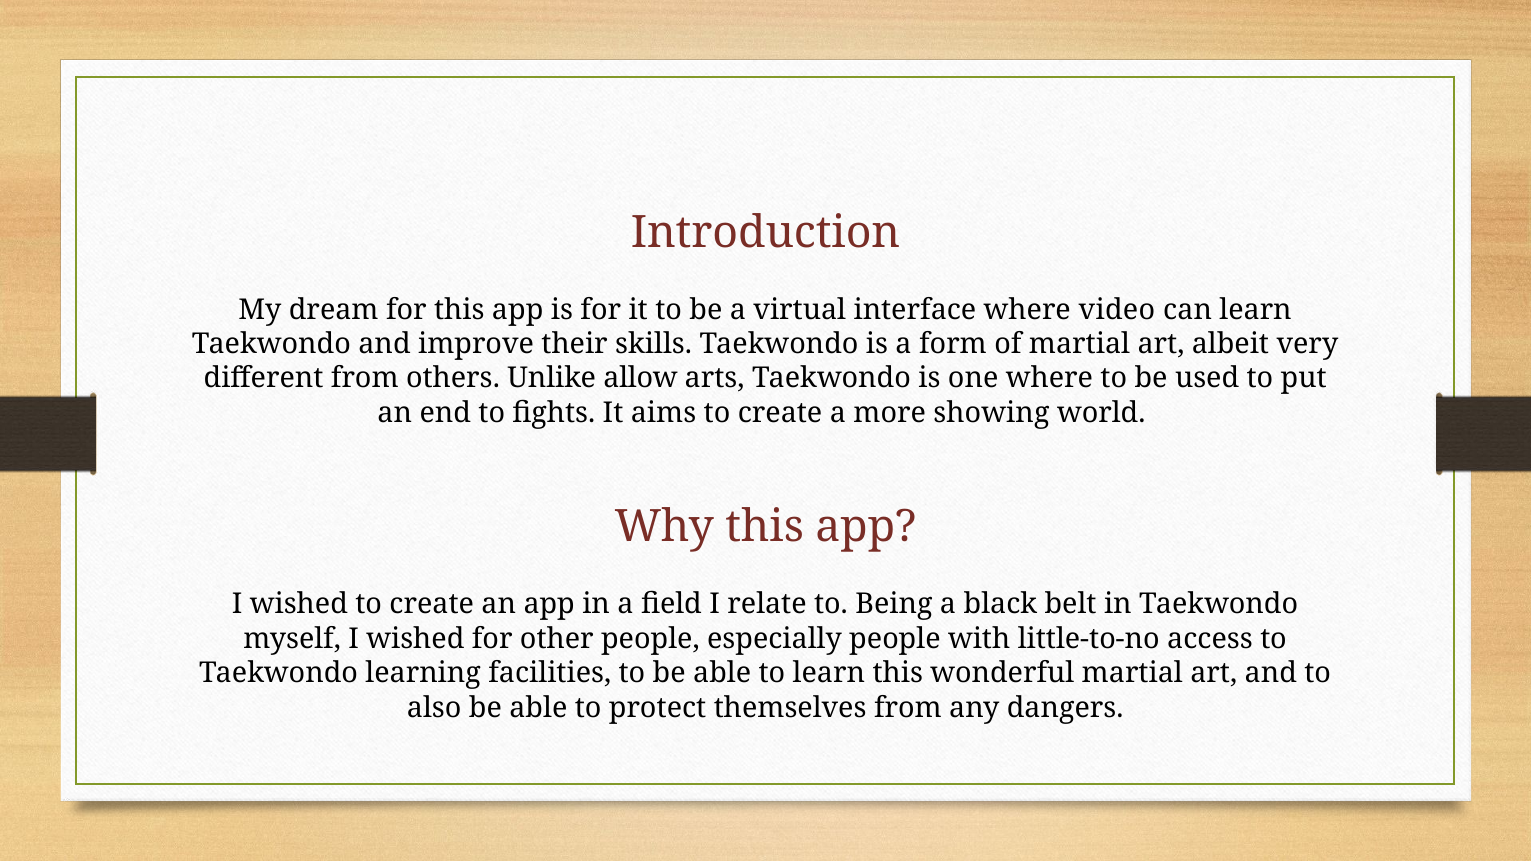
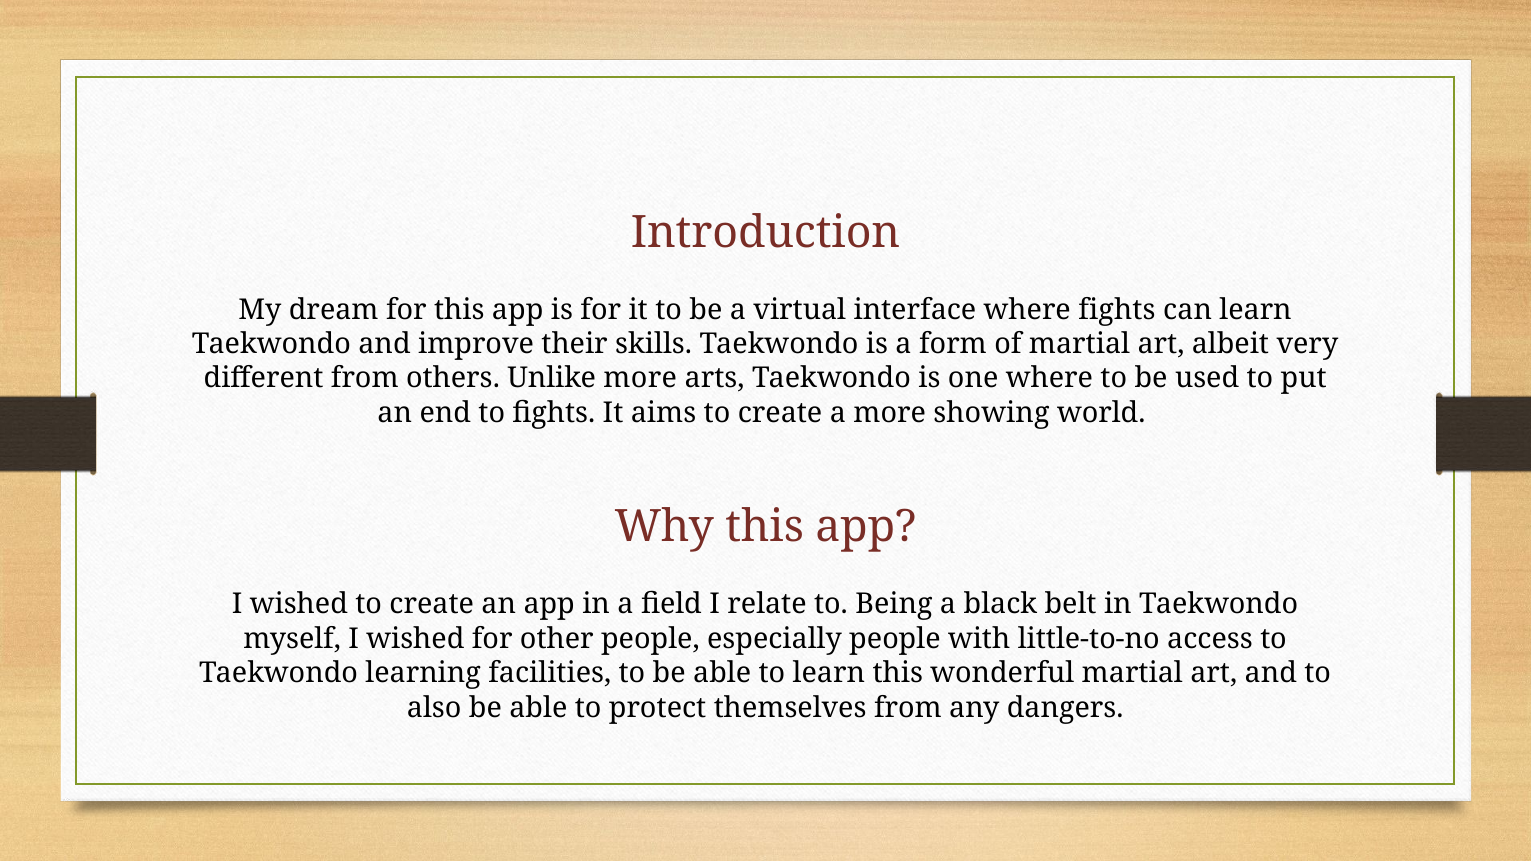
where video: video -> fights (1117, 310)
Unlike allow: allow -> more (640, 379)
